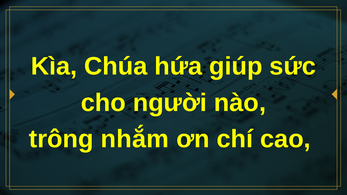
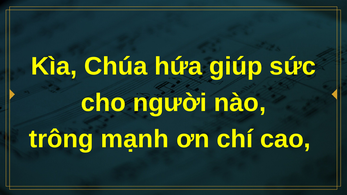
nhắm: nhắm -> mạnh (135, 139)
